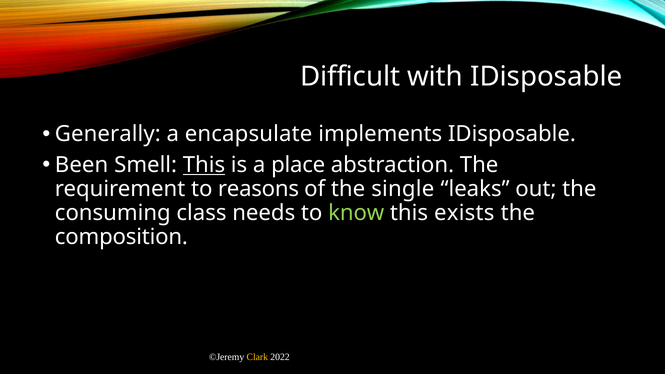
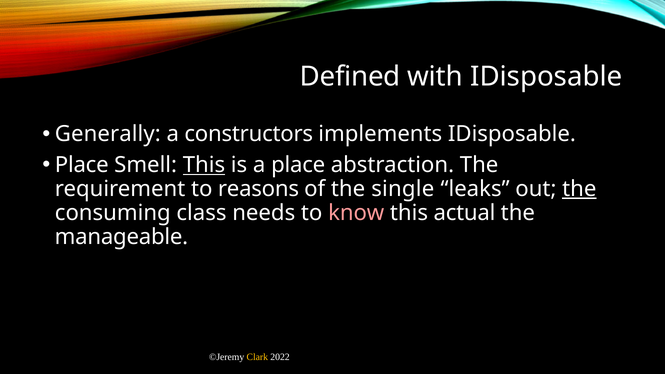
Difficult: Difficult -> Defined (350, 77)
encapsulate: encapsulate -> constructors (249, 134)
Been: Been -> Place (82, 165)
the underline: none -> present (579, 189)
know colour: light green -> pink (356, 213)
exists: exists -> actual (464, 213)
composition: composition -> manageable (121, 237)
